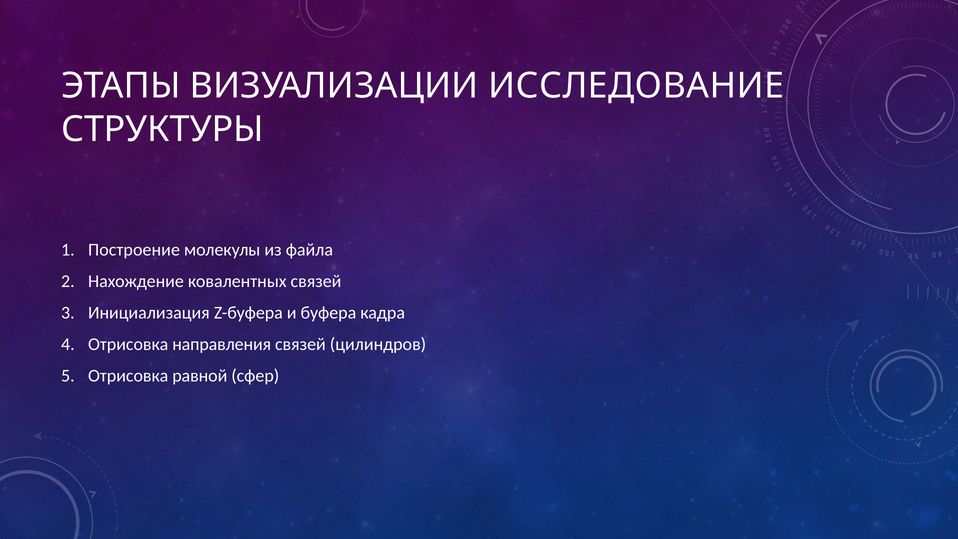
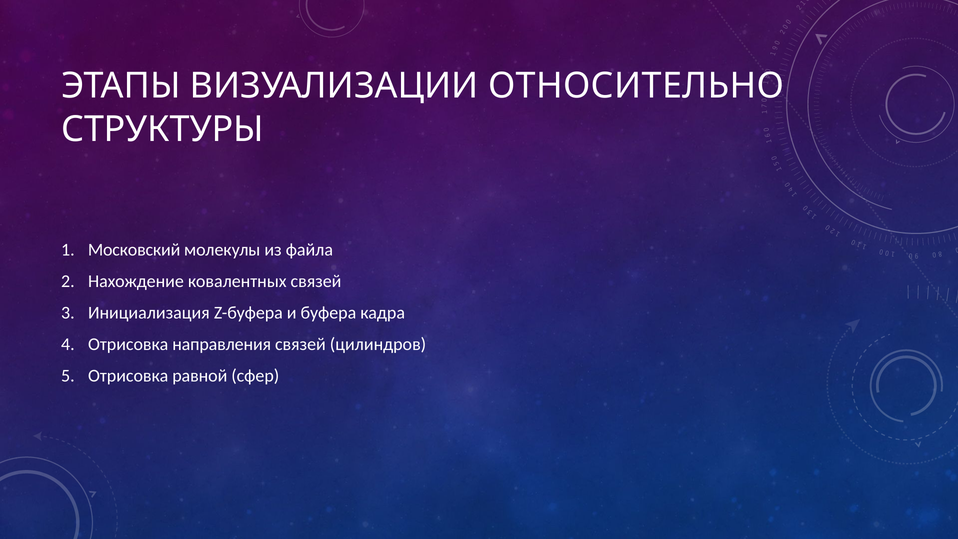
ИССЛЕДОВАНИЕ: ИССЛЕДОВАНИЕ -> ОТНОСИТЕЛЬНО (636, 86)
Построение: Построение -> Московский (134, 250)
